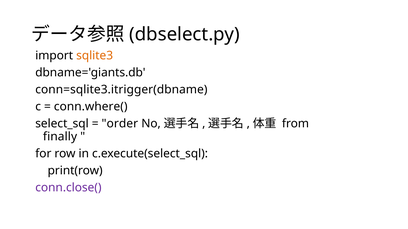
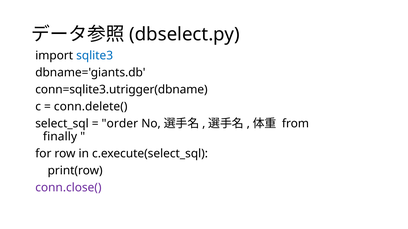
sqlite3 colour: orange -> blue (95, 56)
conn=sqlite3.itrigger(dbname: conn=sqlite3.itrigger(dbname -> conn=sqlite3.utrigger(dbname (121, 90)
conn.where(: conn.where( -> conn.delete( (91, 107)
